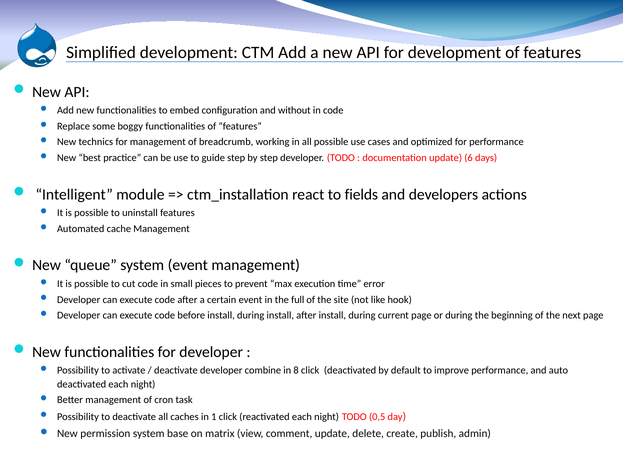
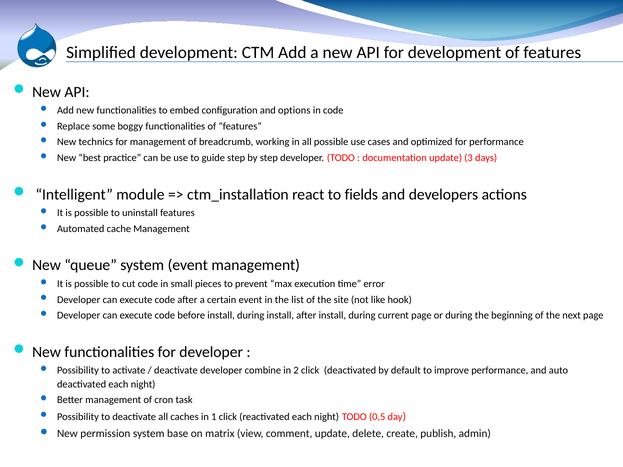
without: without -> options (294, 111)
6: 6 -> 3 (469, 158)
full: full -> list (298, 300)
8: 8 -> 2 (296, 371)
